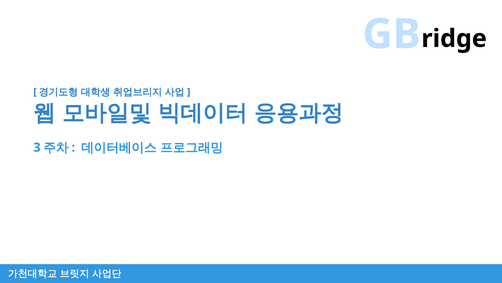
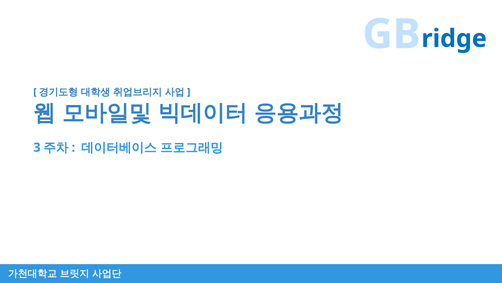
ridge colour: black -> blue (454, 39)
